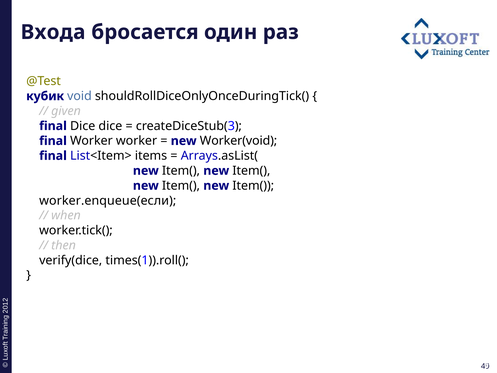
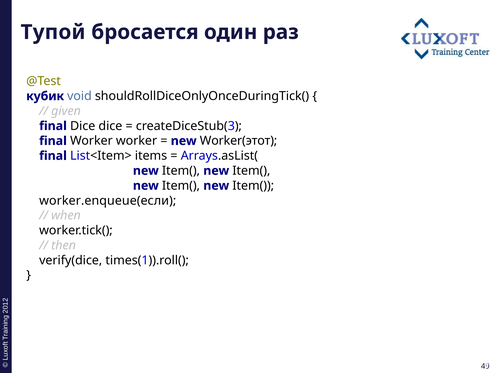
Входа: Входа -> Тупой (53, 32)
Worker(void: Worker(void -> Worker(этот (239, 141)
